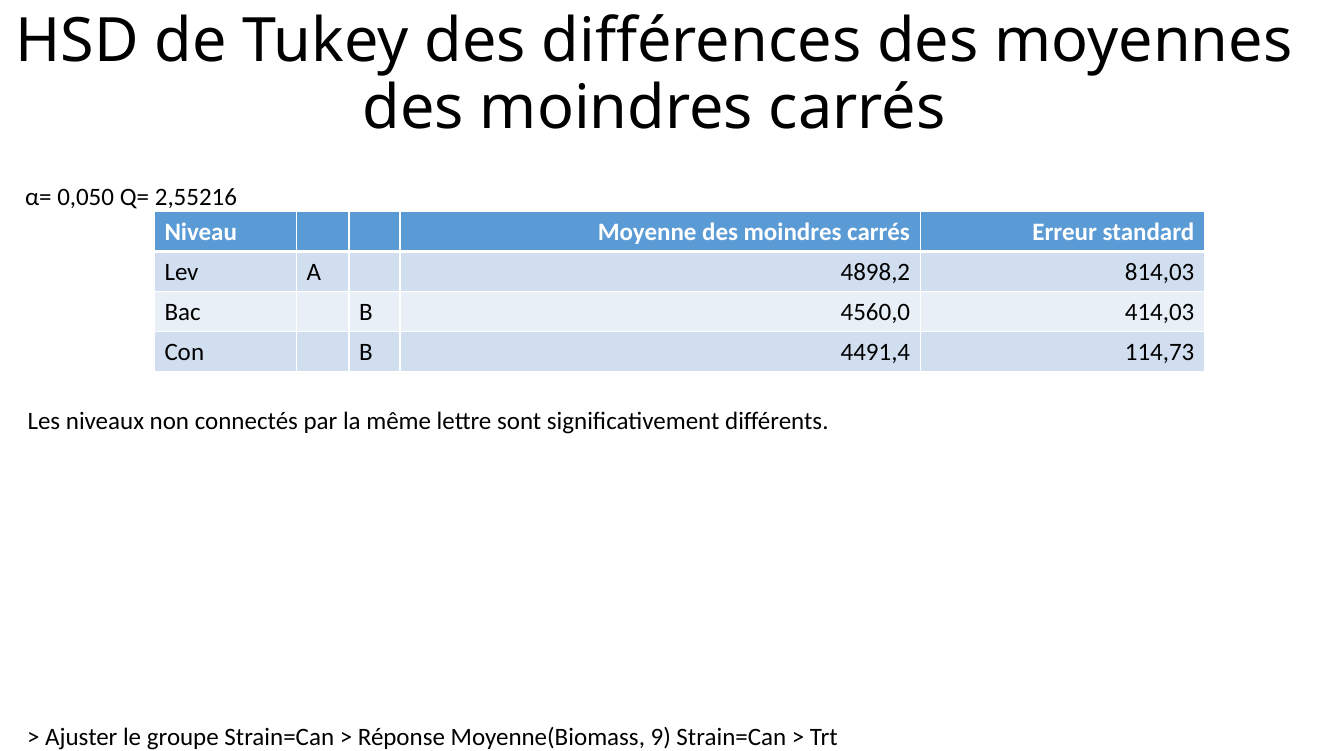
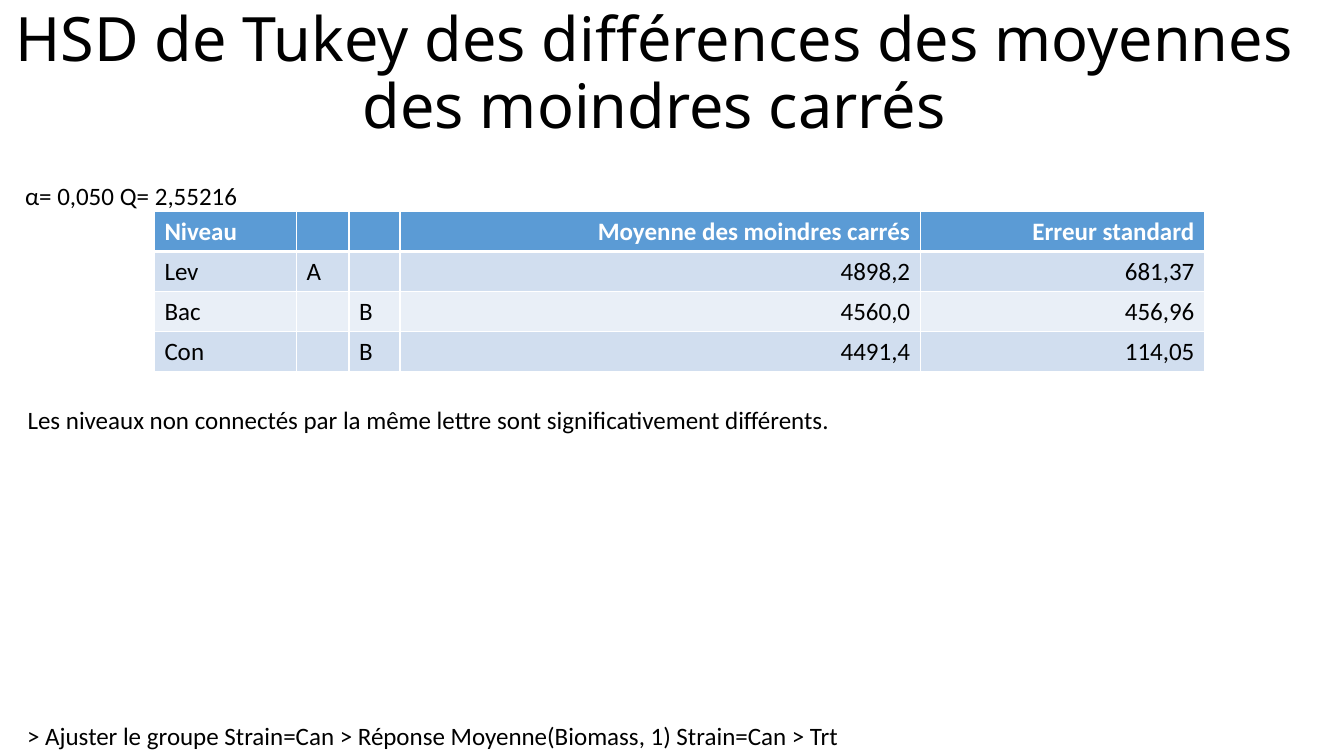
814,03: 814,03 -> 681,37 (1160, 272)
414,03: 414,03 -> 456,96 (1160, 312)
114,73: 114,73 -> 114,05 (1160, 352)
9: 9 -> 1 (661, 737)
